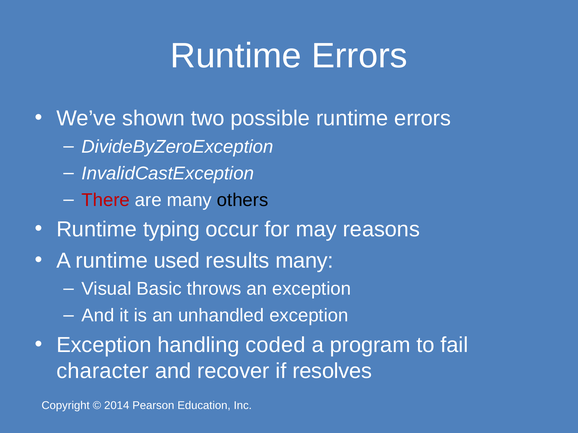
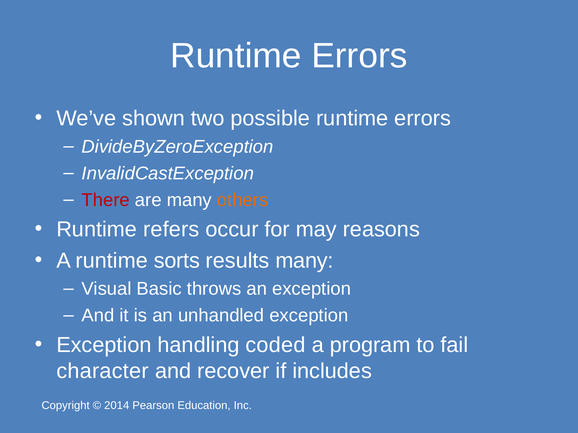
others colour: black -> orange (243, 200)
typing: typing -> refers (171, 230)
used: used -> sorts (177, 261)
resolves: resolves -> includes (332, 371)
